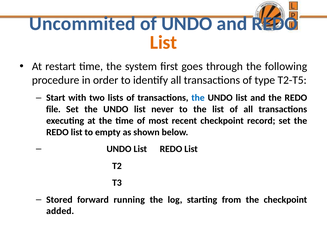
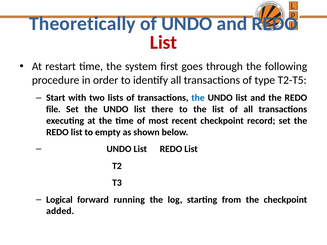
Uncommited: Uncommited -> Theoretically (82, 24)
List colour: orange -> red (164, 43)
never: never -> there (162, 109)
Stored: Stored -> Logical (59, 200)
